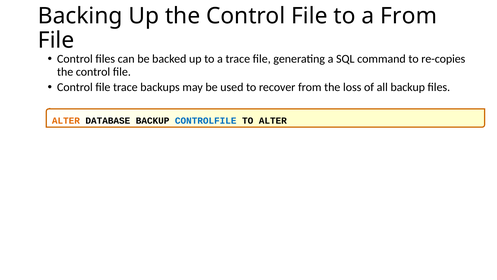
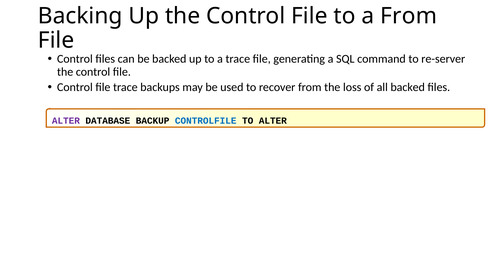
re-copies: re-copies -> re-server (443, 59)
backup: backup -> backed (408, 87)
ALTER colour: orange -> purple (66, 121)
